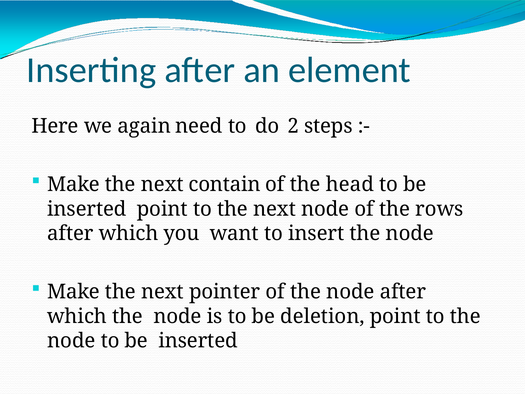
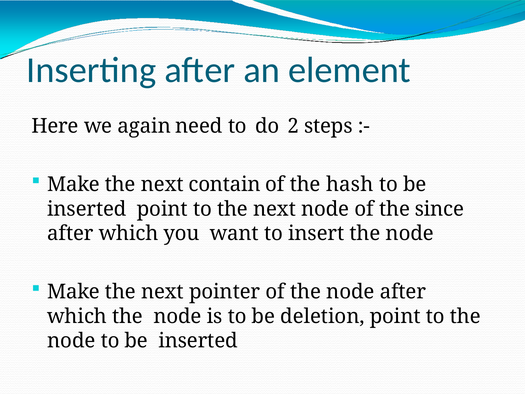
head: head -> hash (350, 184)
rows: rows -> since (439, 209)
